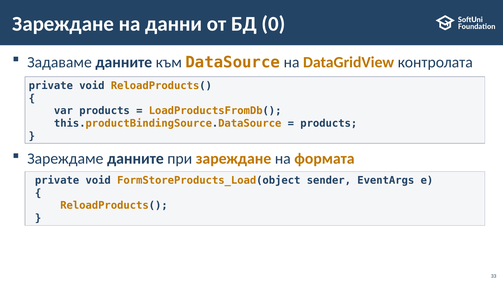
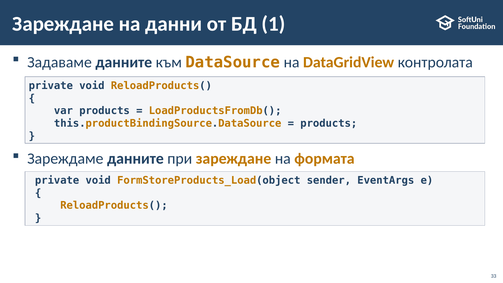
0: 0 -> 1 (273, 24)
